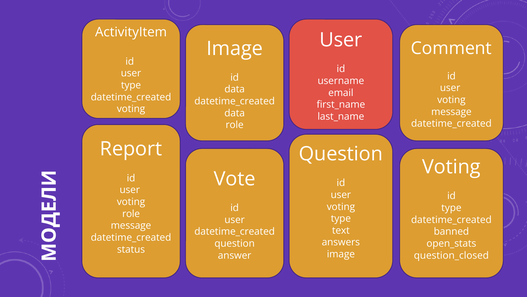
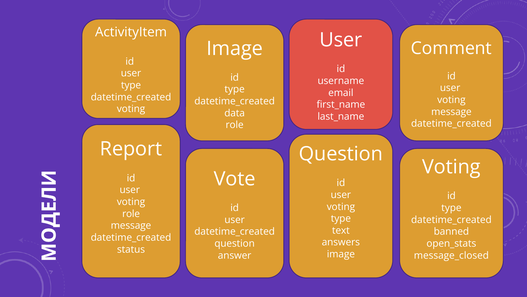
data: data -> type (235, 89)
question_closed: question_closed -> message_closed (451, 255)
